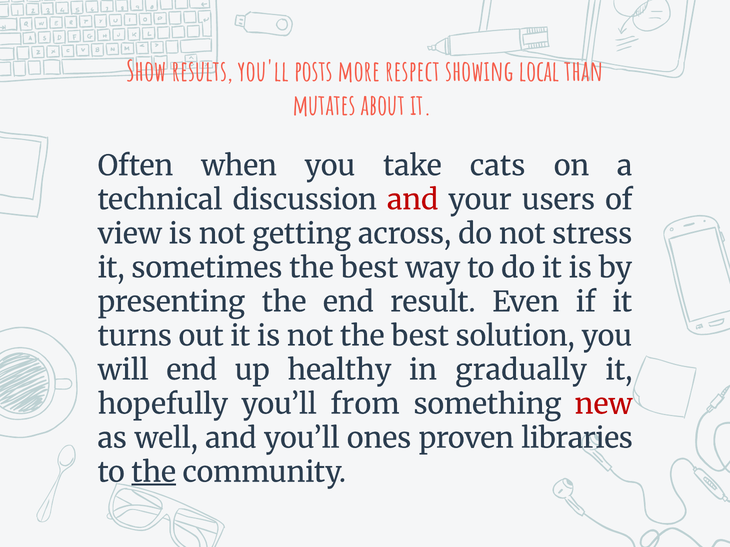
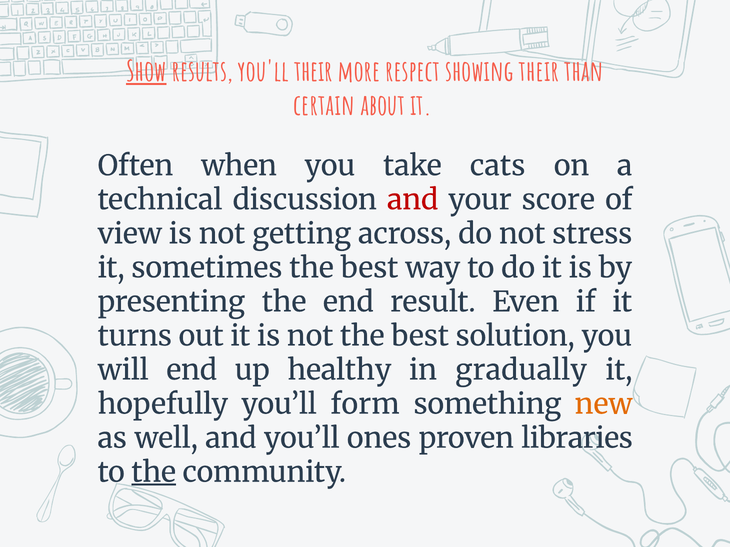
Show underline: none -> present (146, 72)
you'll posts: posts -> their (313, 72)
showing local: local -> their (539, 72)
mutates: mutates -> certain (324, 106)
users: users -> score (558, 200)
from: from -> form (365, 405)
new colour: red -> orange (604, 405)
